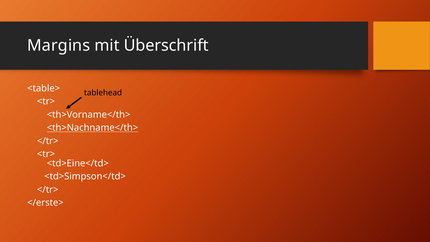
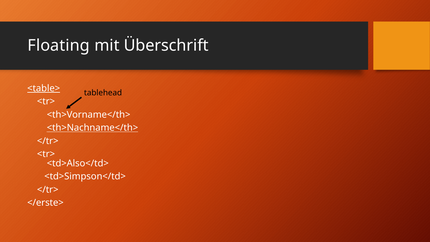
Margins: Margins -> Floating (59, 46)
<table> underline: none -> present (44, 88)
<td>Eine</td>: <td>Eine</td> -> <td>Also</td> (78, 163)
